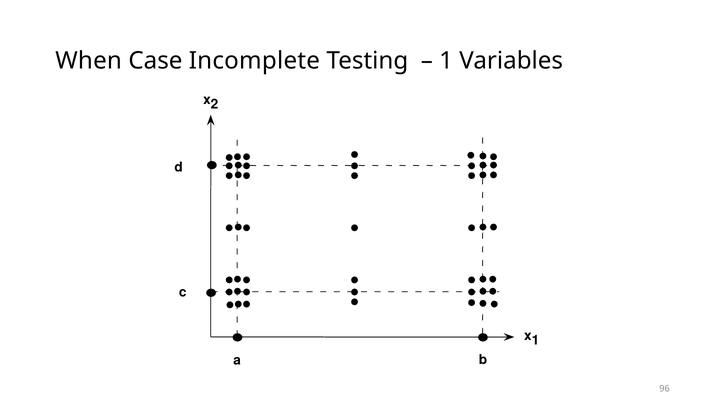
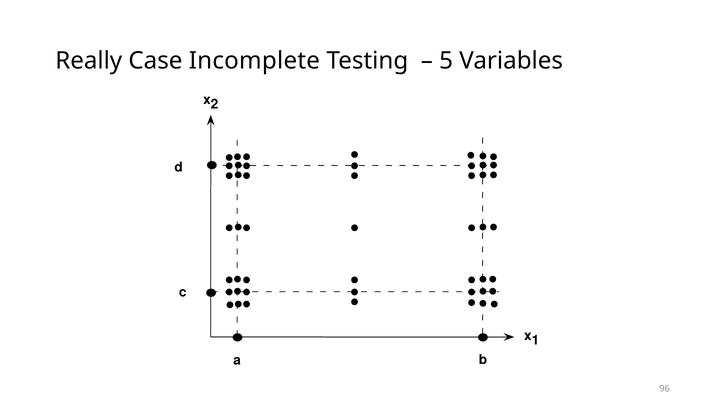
When: When -> Really (89, 61)
1: 1 -> 5 (446, 61)
